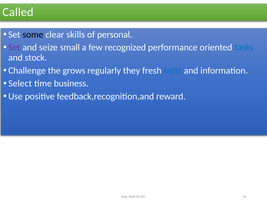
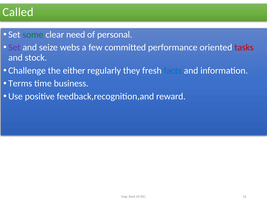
some colour: black -> green (33, 35)
skills: skills -> need (76, 35)
small: small -> webs (70, 48)
recognized: recognized -> committed (125, 48)
tasks colour: blue -> red (244, 48)
grows: grows -> either (74, 71)
Select: Select -> Terms (20, 84)
